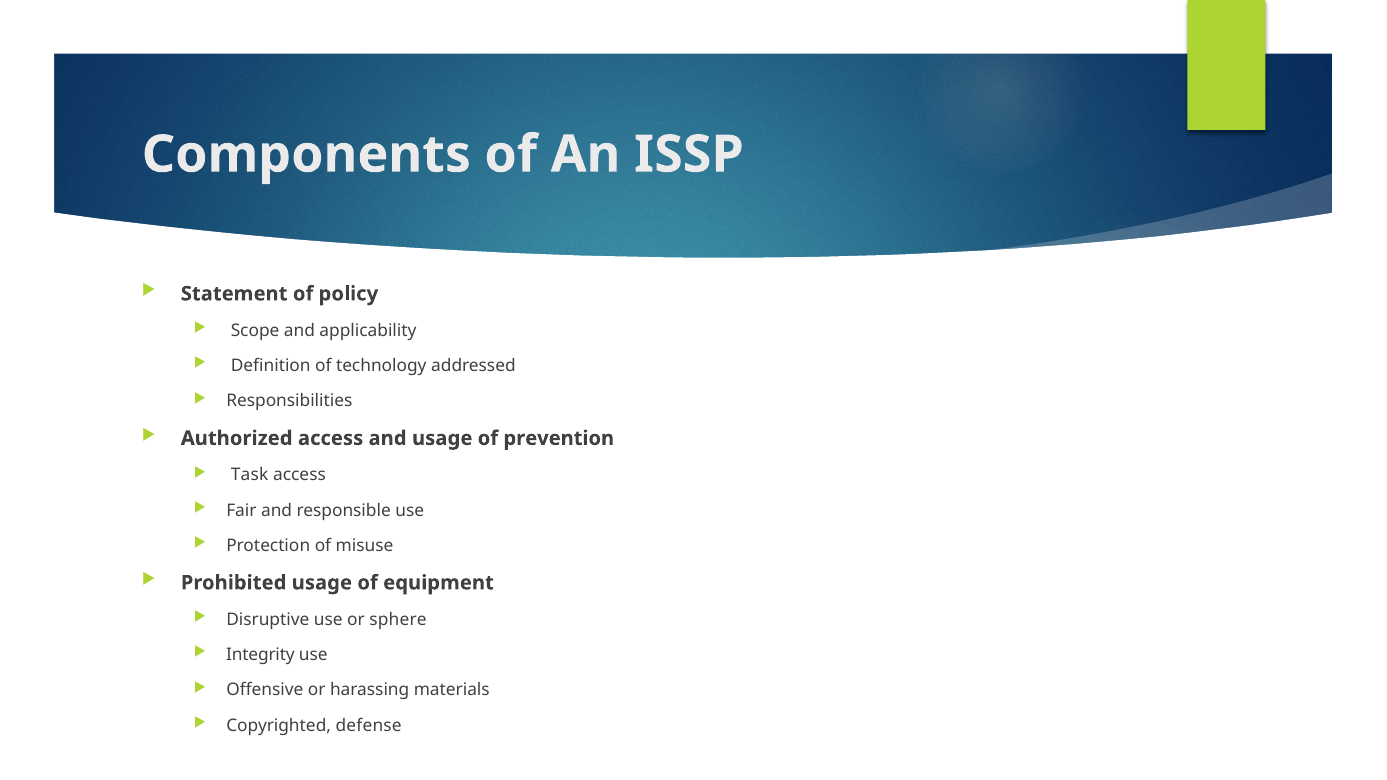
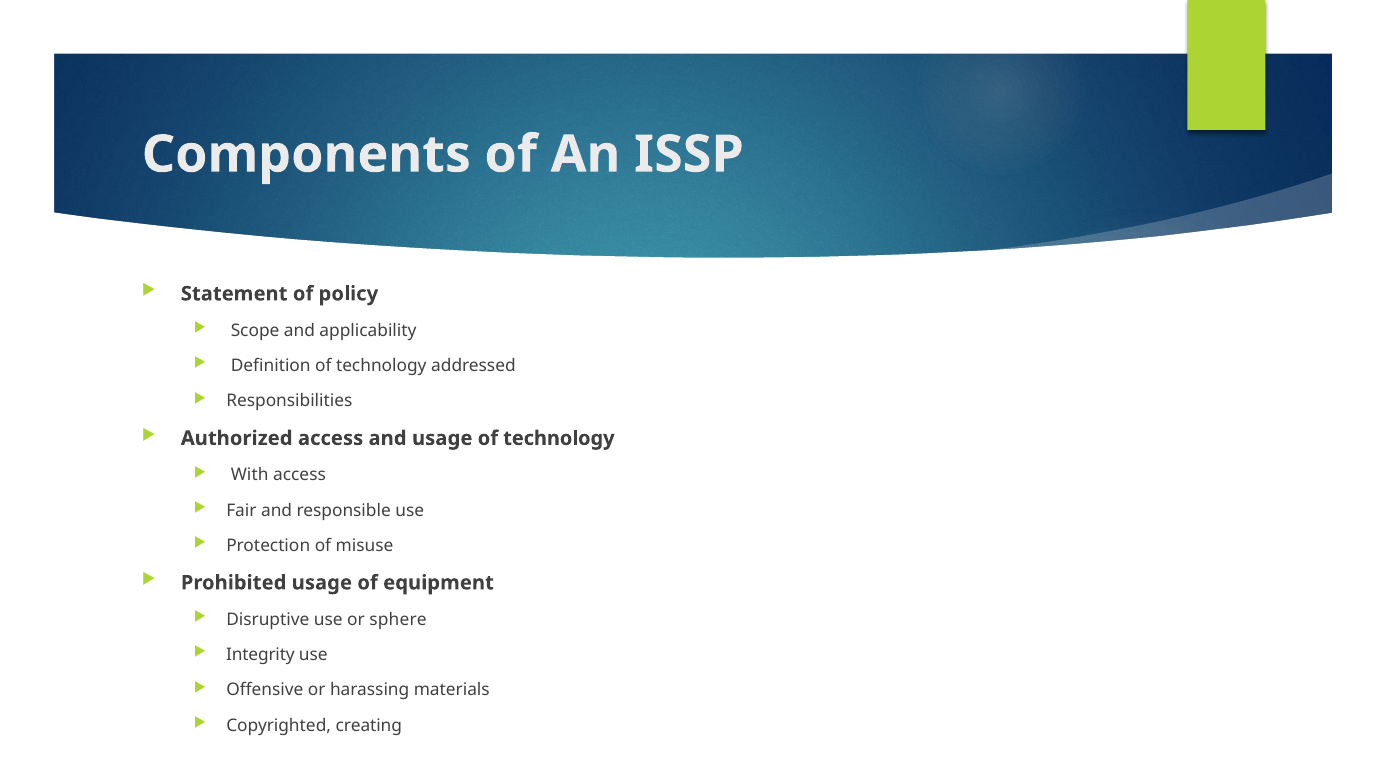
usage of prevention: prevention -> technology (559, 438)
Task: Task -> With (250, 475)
defense: defense -> creating (369, 725)
